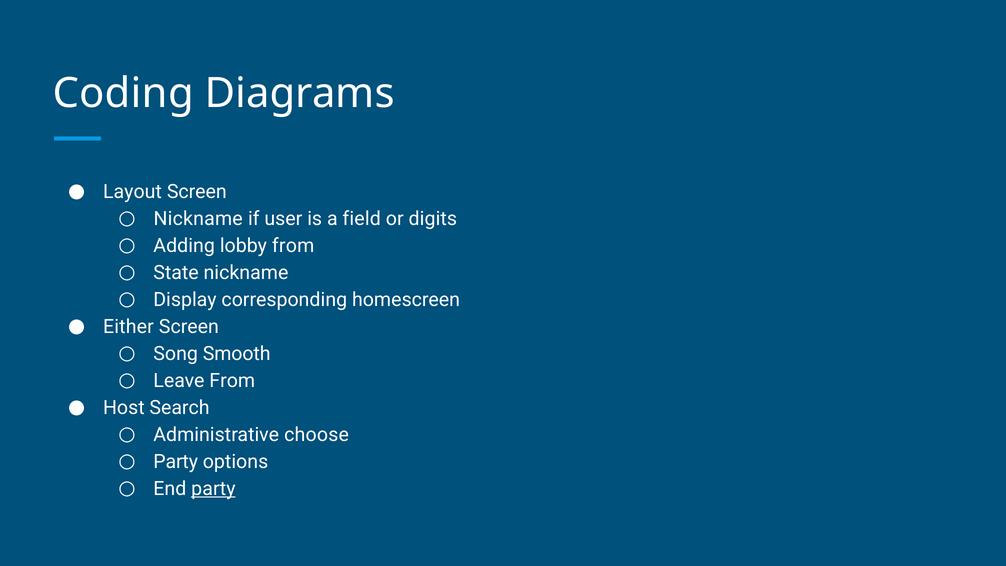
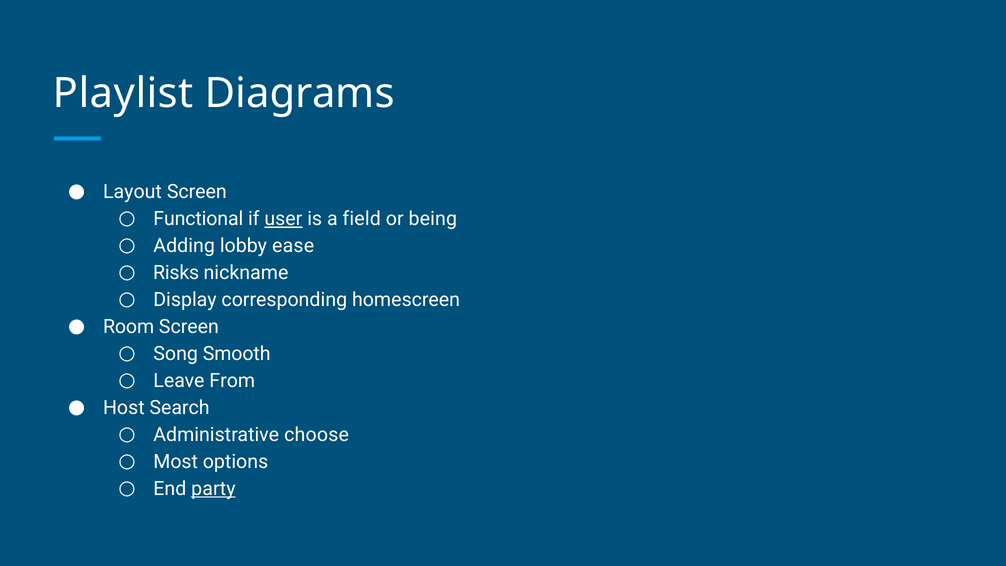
Coding: Coding -> Playlist (123, 94)
Nickname: Nickname -> Functional (198, 219)
user underline: none -> present (283, 219)
digits: digits -> being (433, 219)
lobby from: from -> ease (293, 246)
State: State -> Risks (176, 273)
Either: Either -> Room (129, 327)
Party: Party -> Most (176, 462)
